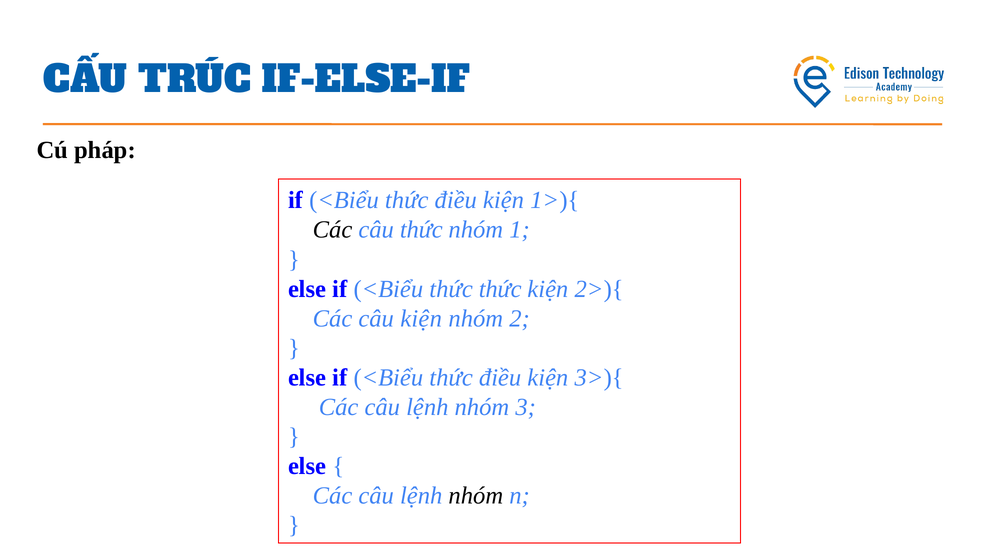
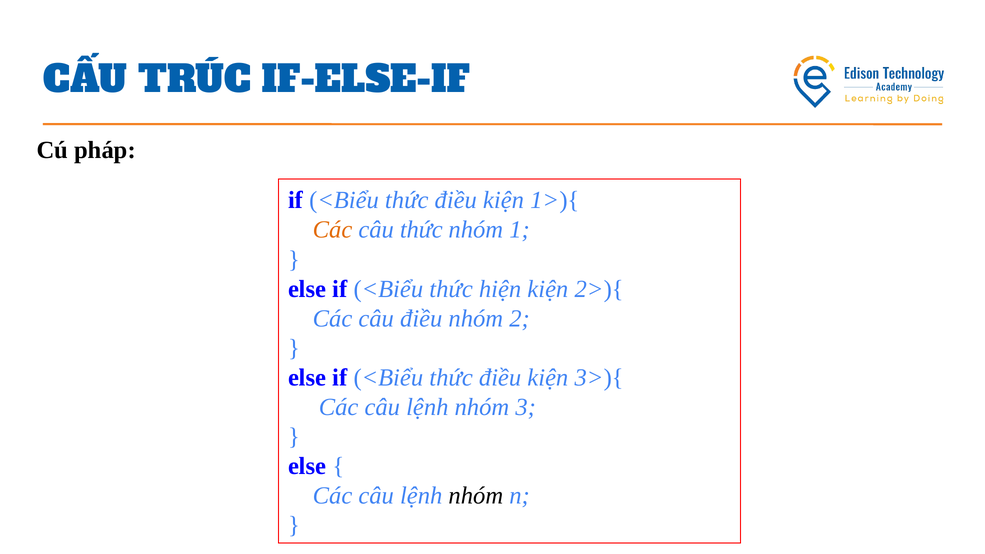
Các colour: black -> orange (332, 230)
thức thức: thức -> hiện (500, 289)
câu kiện: kiện -> điều (421, 319)
